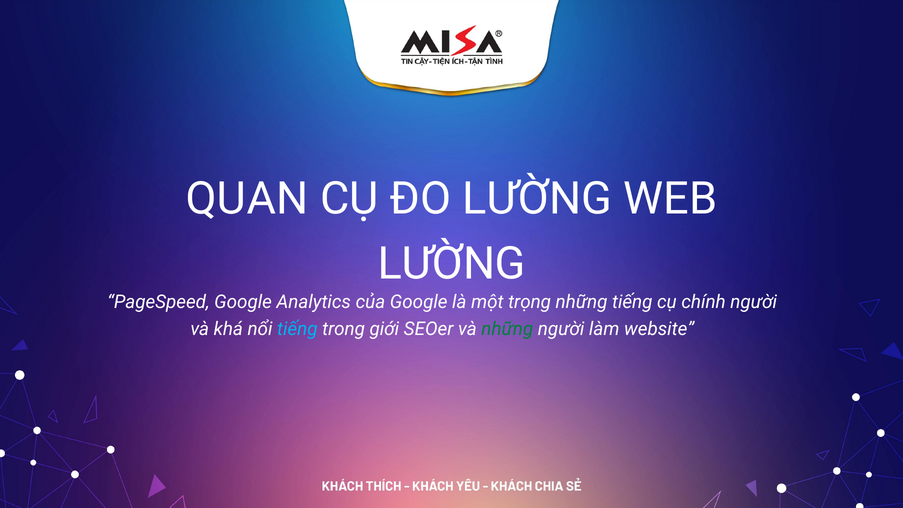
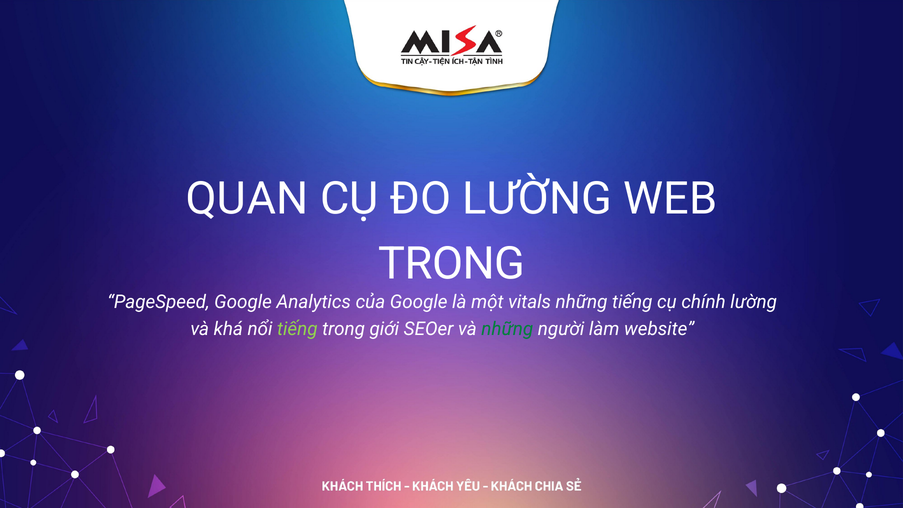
LƯỜNG: LƯỜNG -> TRONG (452, 264)
trọng: trọng -> vitals (530, 302)
chính người: người -> lường (754, 302)
tiếng colour: light blue -> light green (297, 329)
